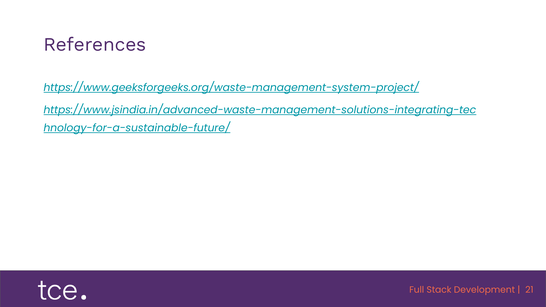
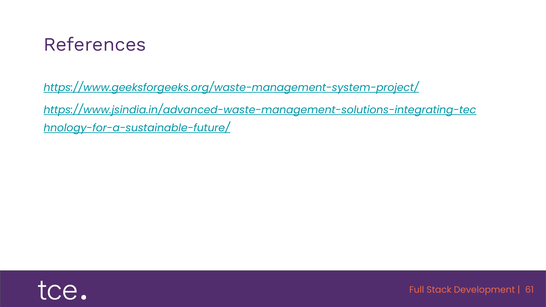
21: 21 -> 61 (529, 290)
